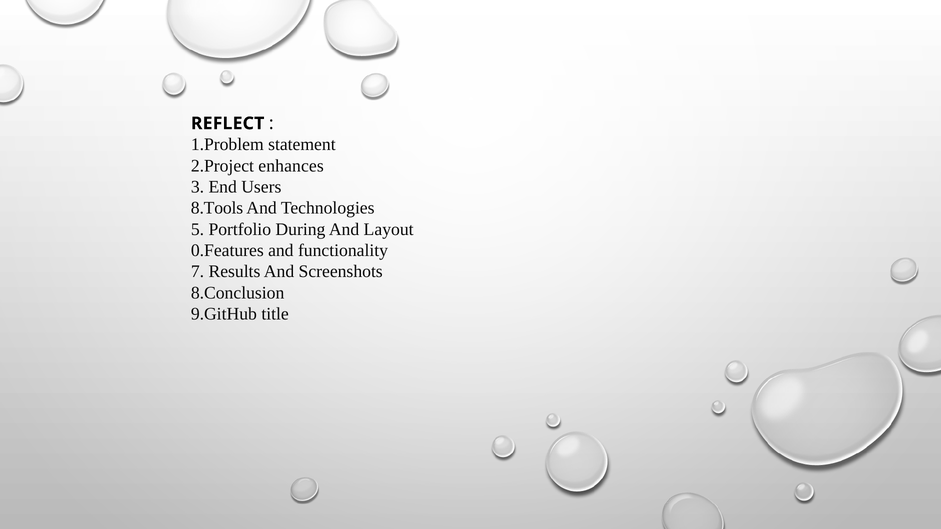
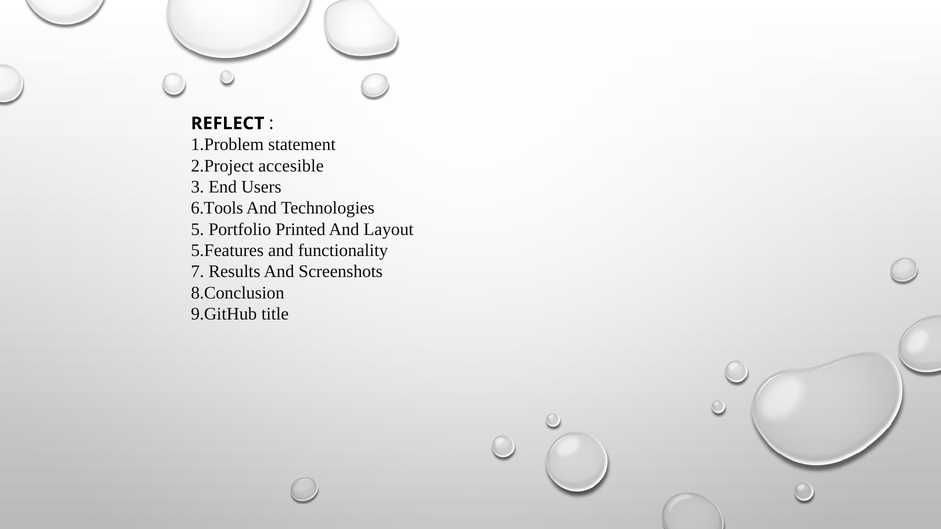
enhances: enhances -> accesible (291, 166)
8.Tools: 8.Tools -> 6.Tools (217, 208)
During: During -> Printed (300, 229)
0.Features: 0.Features -> 5.Features (227, 251)
